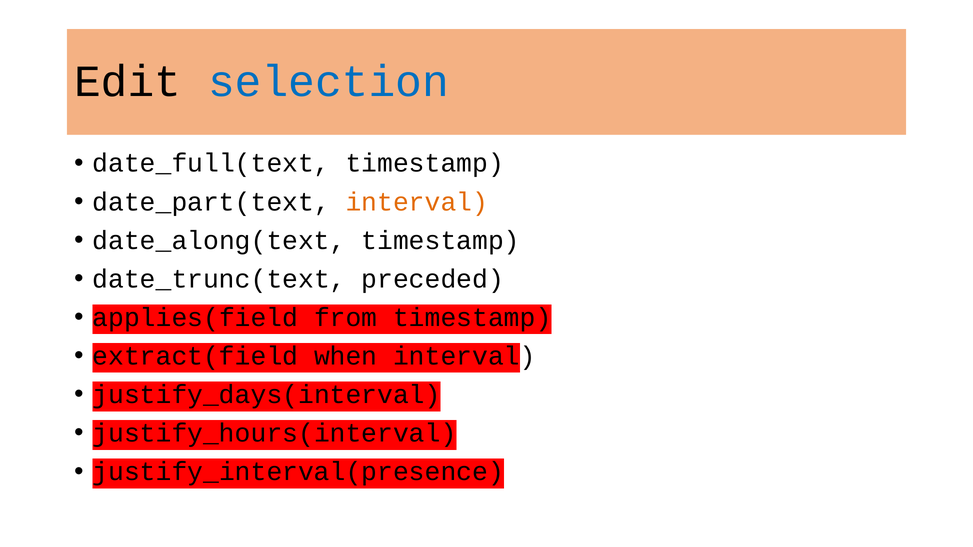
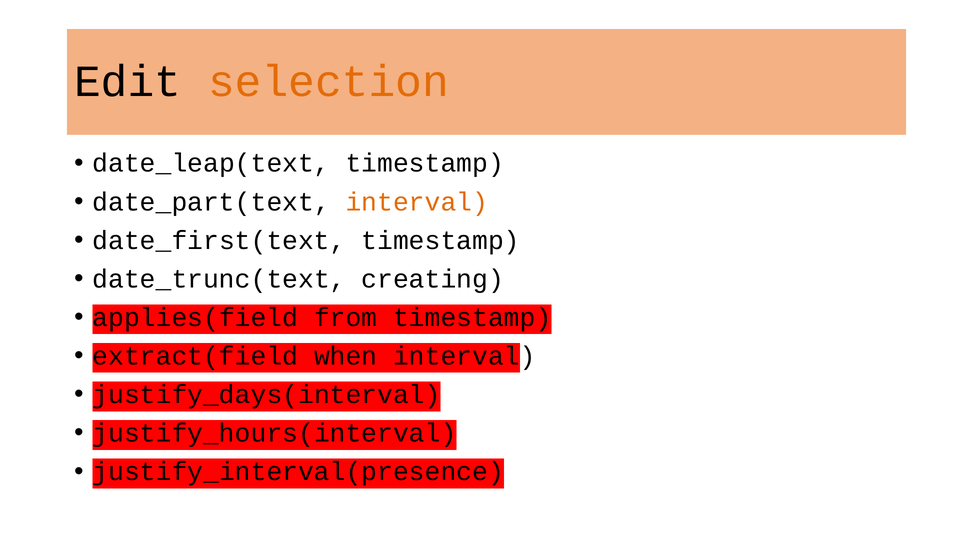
selection colour: blue -> orange (328, 82)
date_full(text: date_full(text -> date_leap(text (211, 163)
date_along(text: date_along(text -> date_first(text (219, 241)
preceded: preceded -> creating (433, 279)
